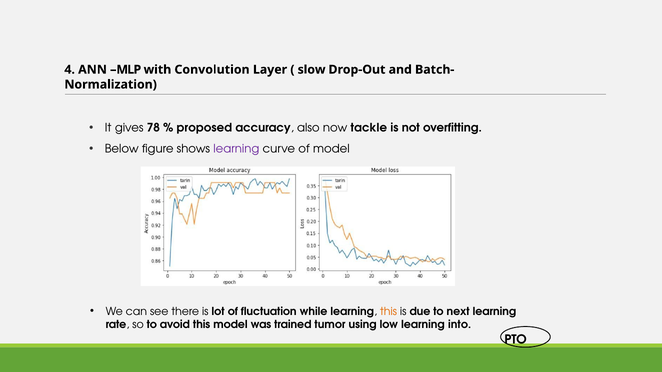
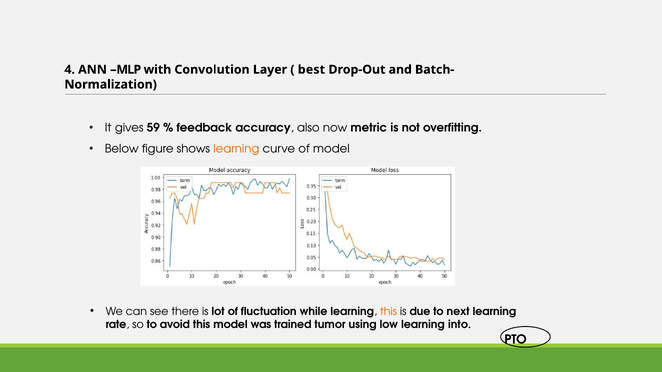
slow: slow -> best (311, 70)
78: 78 -> 59 (153, 128)
proposed: proposed -> feedback (204, 128)
tackle: tackle -> metric (369, 128)
learning colour: purple -> orange (236, 149)
